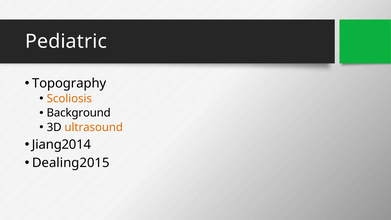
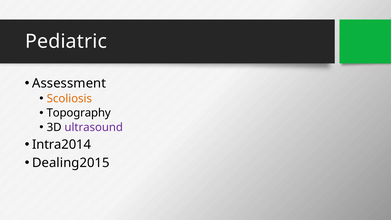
Topography: Topography -> Assessment (69, 83)
Background: Background -> Topography (79, 113)
ultrasound colour: orange -> purple (94, 127)
Jiang2014: Jiang2014 -> Intra2014 (62, 145)
